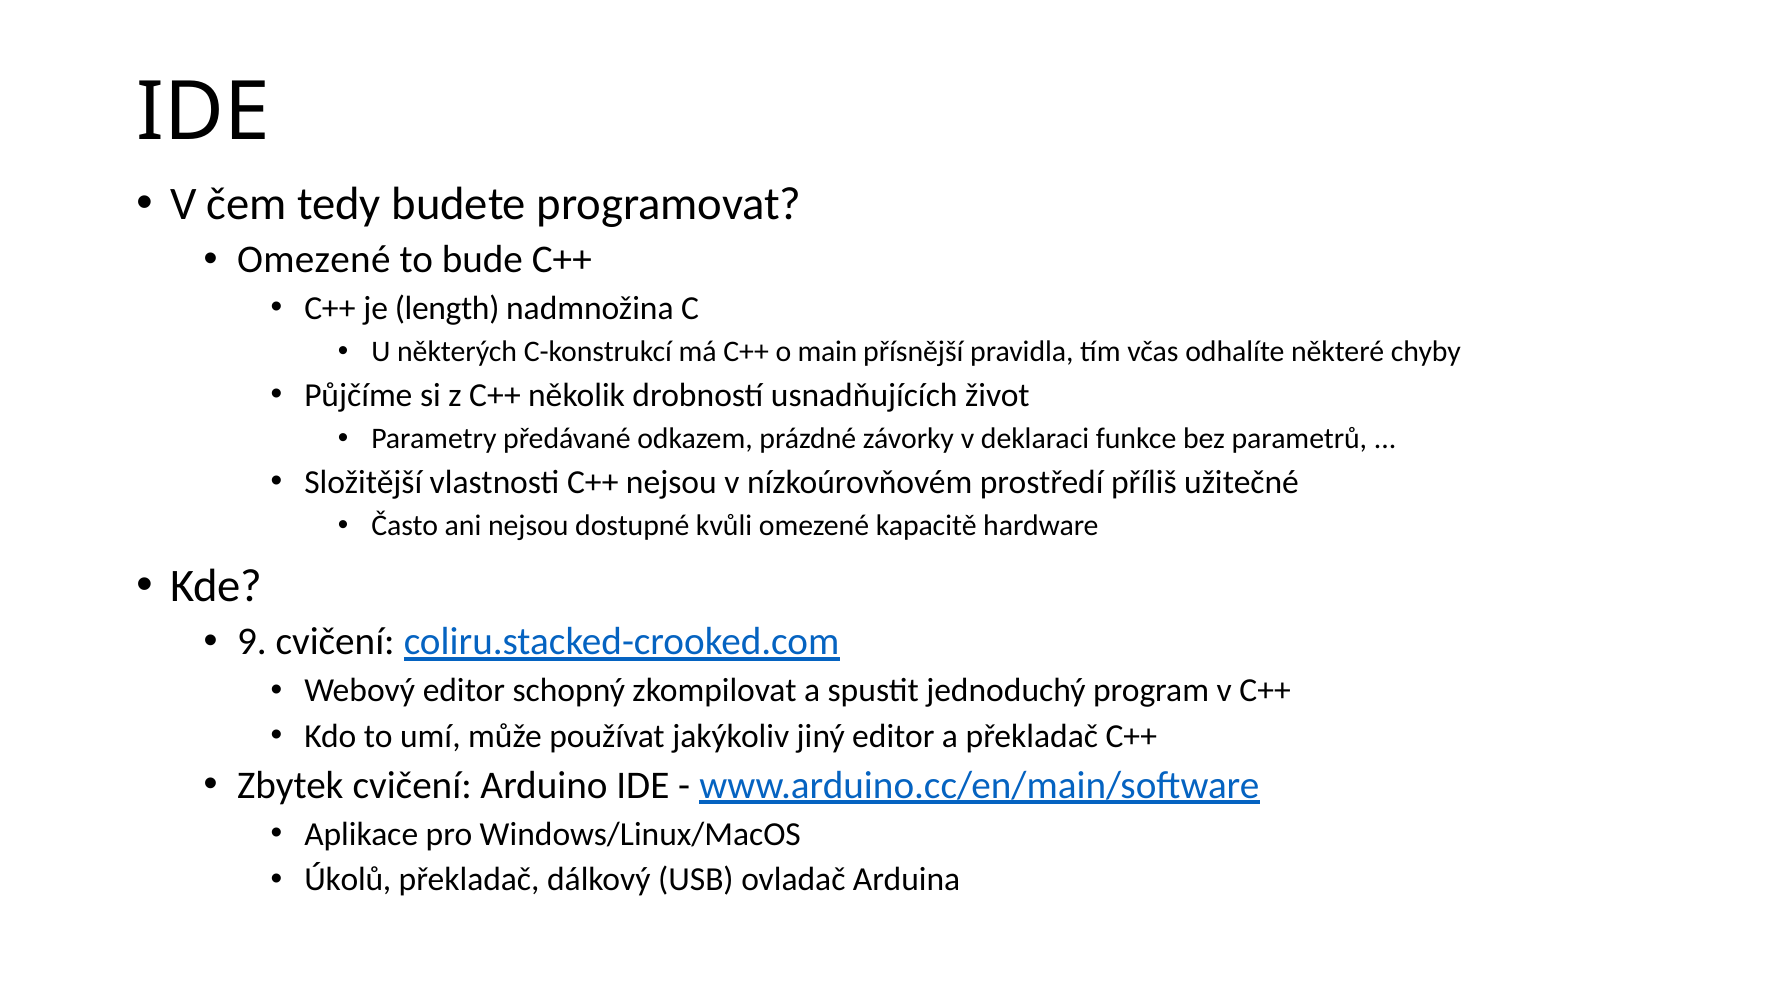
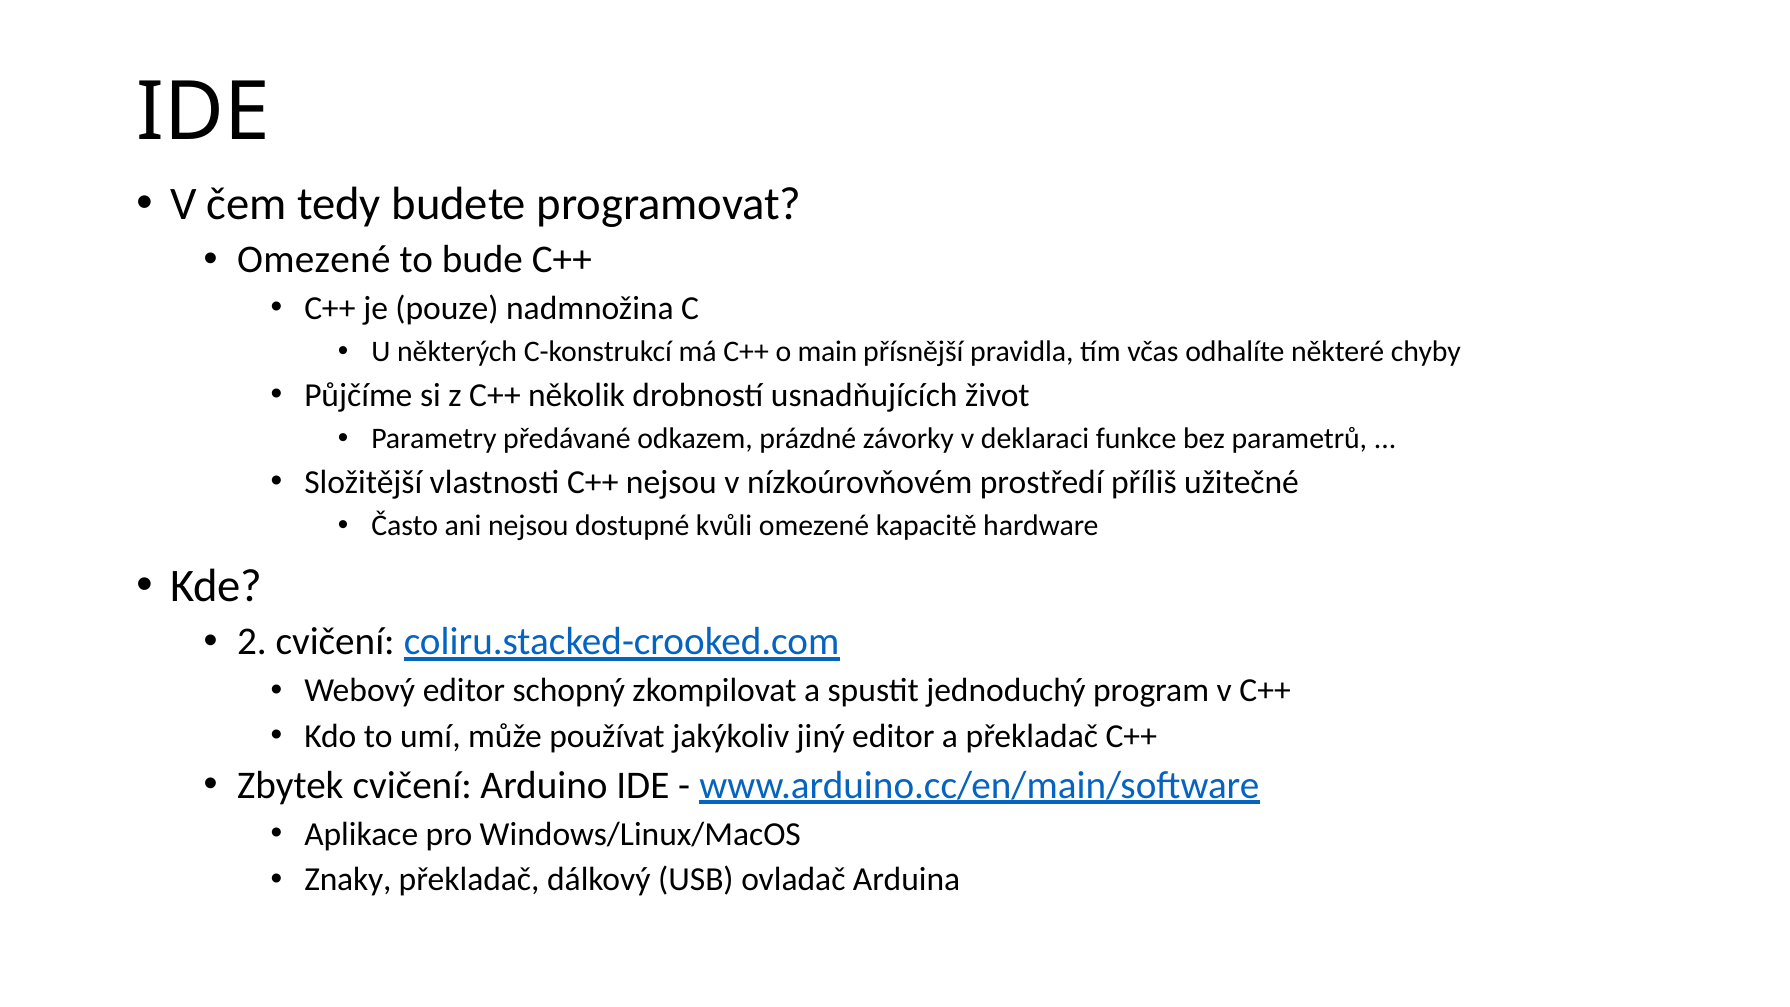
length: length -> pouze (447, 308)
9: 9 -> 2 (252, 642)
Úkolů: Úkolů -> Znaky (348, 880)
